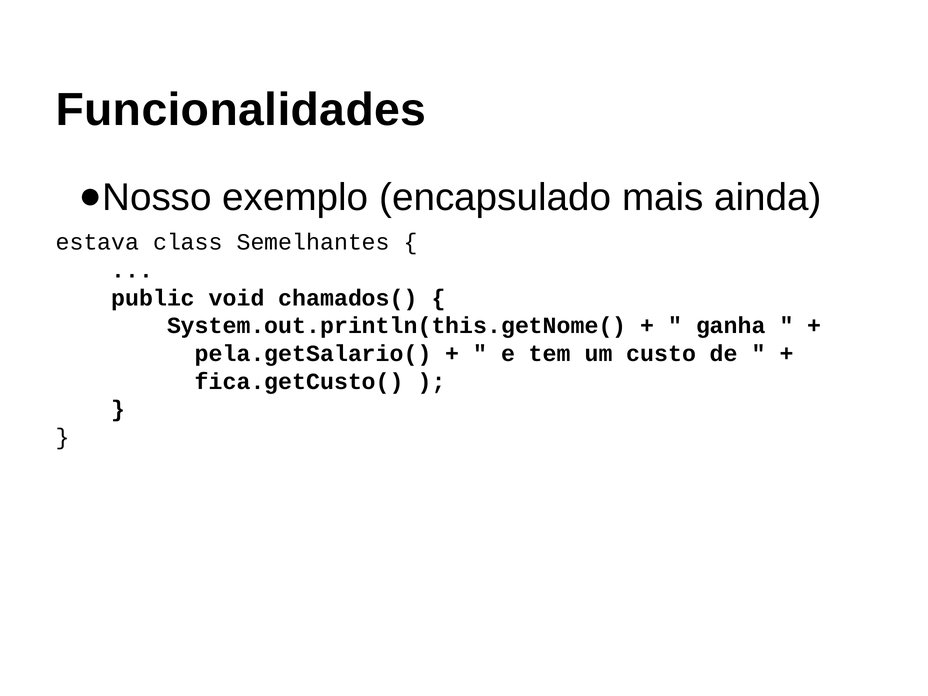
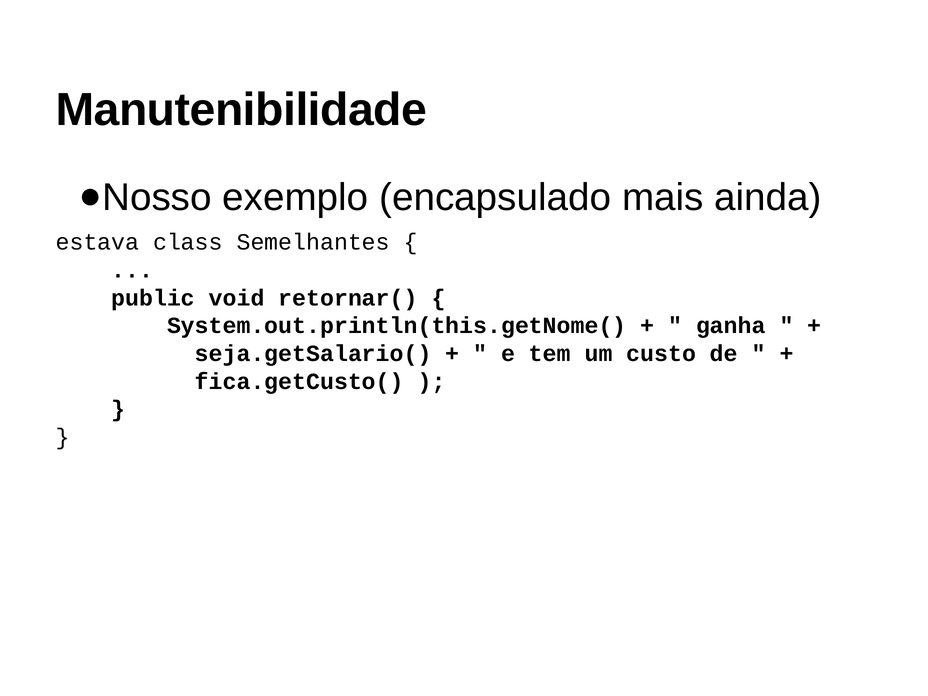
Funcionalidades: Funcionalidades -> Manutenibilidade (241, 110)
chamados(: chamados( -> retornar( (348, 298)
pela.getSalario(: pela.getSalario( -> seja.getSalario( (313, 354)
